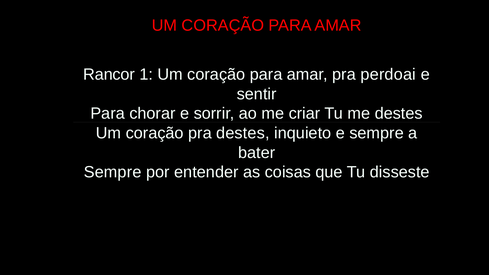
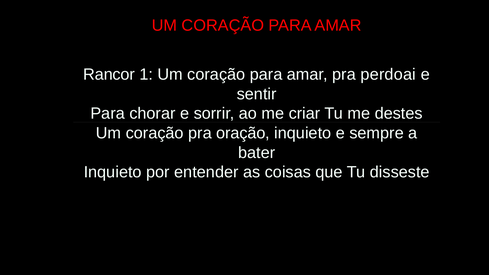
pra destes: destes -> oração (243, 133)
Sempre: Sempre -> Inquieto (113, 172)
